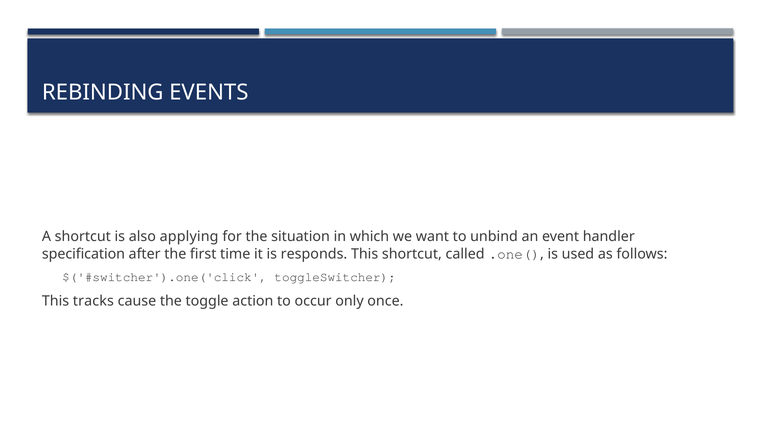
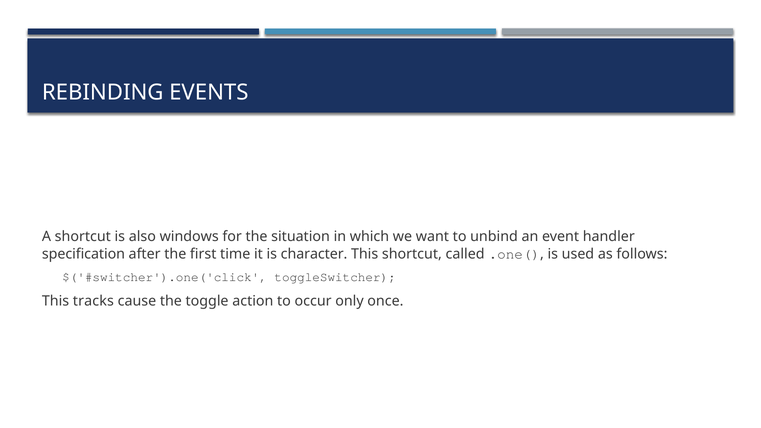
applying: applying -> windows (189, 237)
responds: responds -> character (314, 254)
